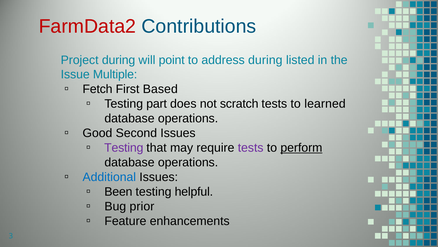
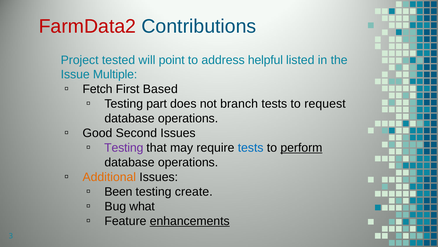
Project during: during -> tested (119, 60)
address during: during -> helpful (265, 60)
scratch: scratch -> branch (239, 104)
learned: learned -> request (325, 104)
tests colour: purple -> blue (251, 147)
Additional colour: blue -> orange (109, 177)
helpful: helpful -> create (194, 191)
prior: prior -> what (142, 206)
enhancements underline: none -> present (190, 221)
